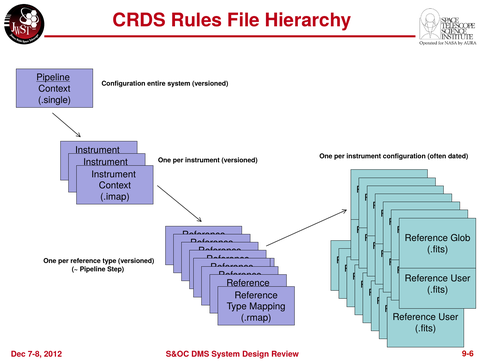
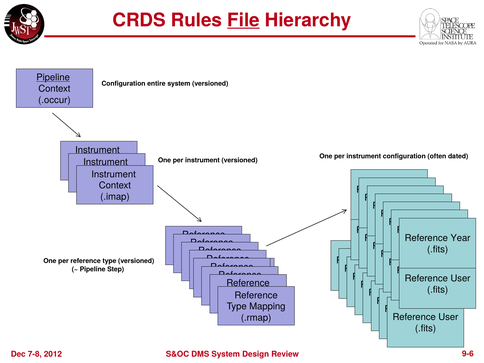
File underline: none -> present (244, 20)
.single: .single -> .occur (54, 100)
Glob: Glob -> Year (460, 238)
